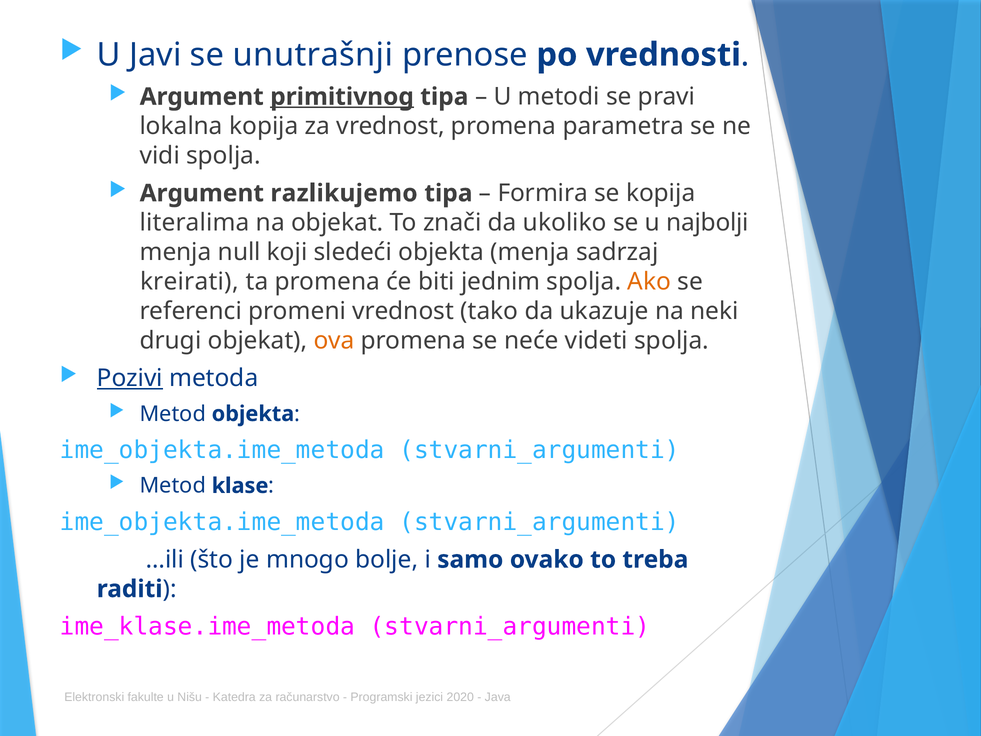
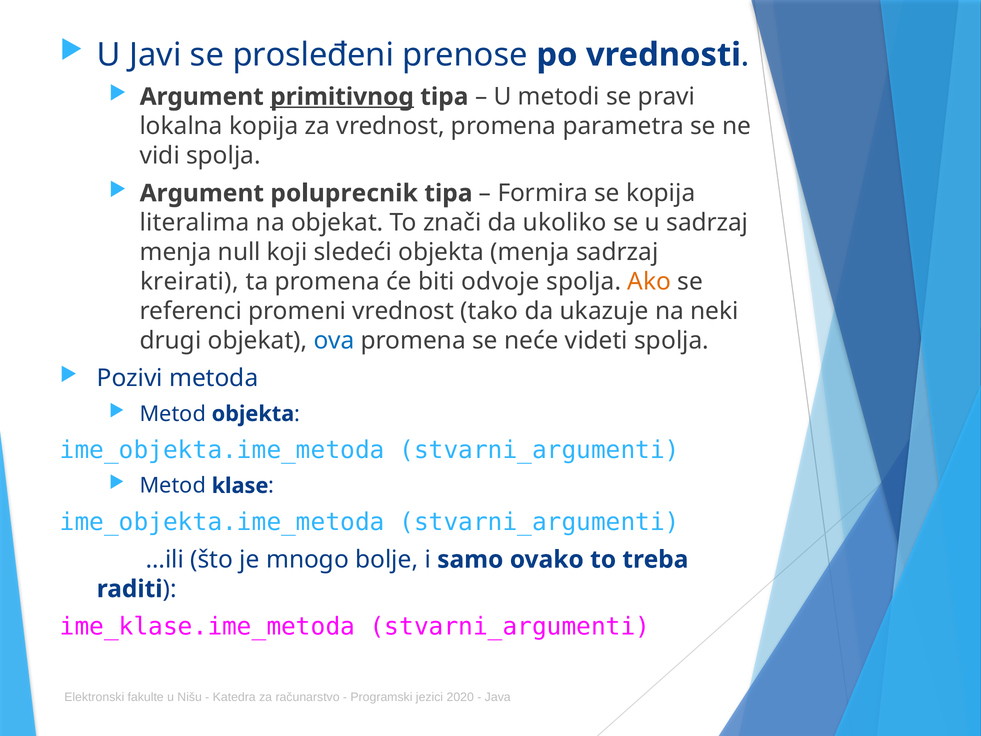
unutrašnji: unutrašnji -> prosleđeni (313, 55)
razlikujemo: razlikujemo -> poluprecnik (344, 193)
u najbolji: najbolji -> sadrzaj (707, 223)
jednim: jednim -> odvoje (501, 281)
ova colour: orange -> blue (334, 340)
Pozivi underline: present -> none (130, 378)
